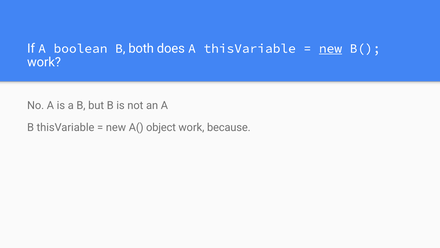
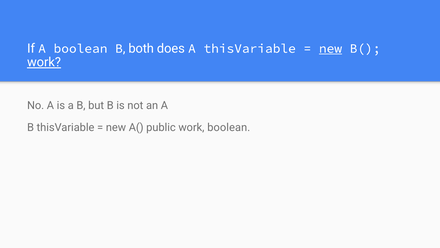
work underline: none -> present (44, 62)
object: object -> public (161, 127)
work because: because -> boolean (229, 127)
